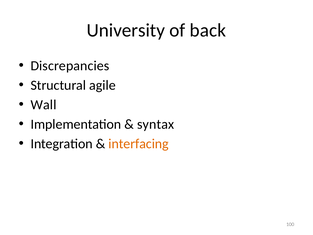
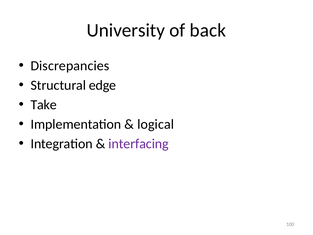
agile: agile -> edge (102, 85)
Wall: Wall -> Take (44, 105)
syntax: syntax -> logical (156, 124)
interfacing colour: orange -> purple (139, 144)
